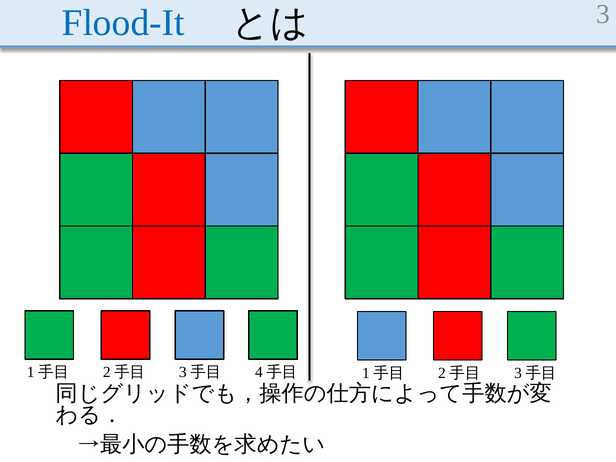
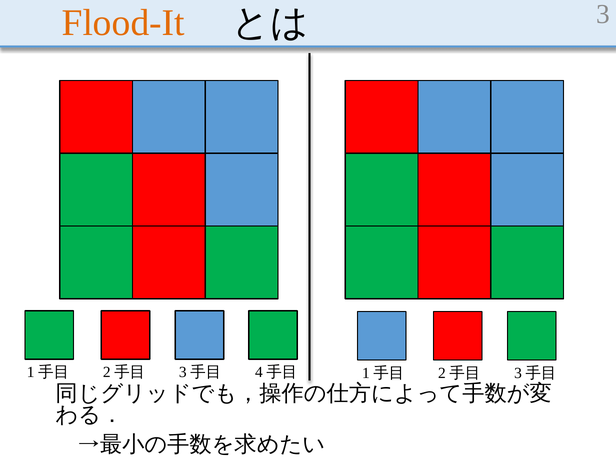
Flood-It colour: blue -> orange (123, 23)
